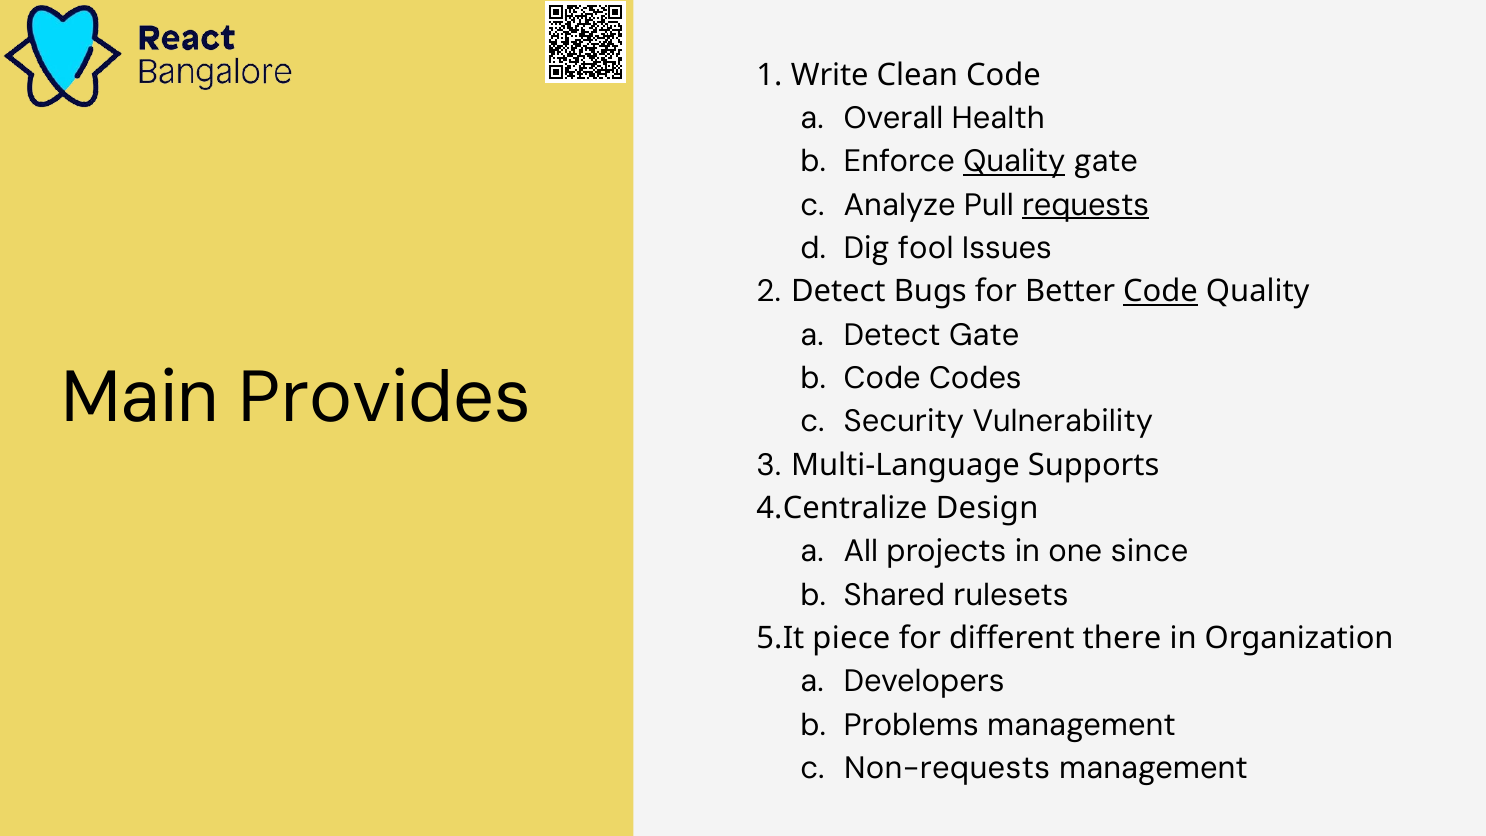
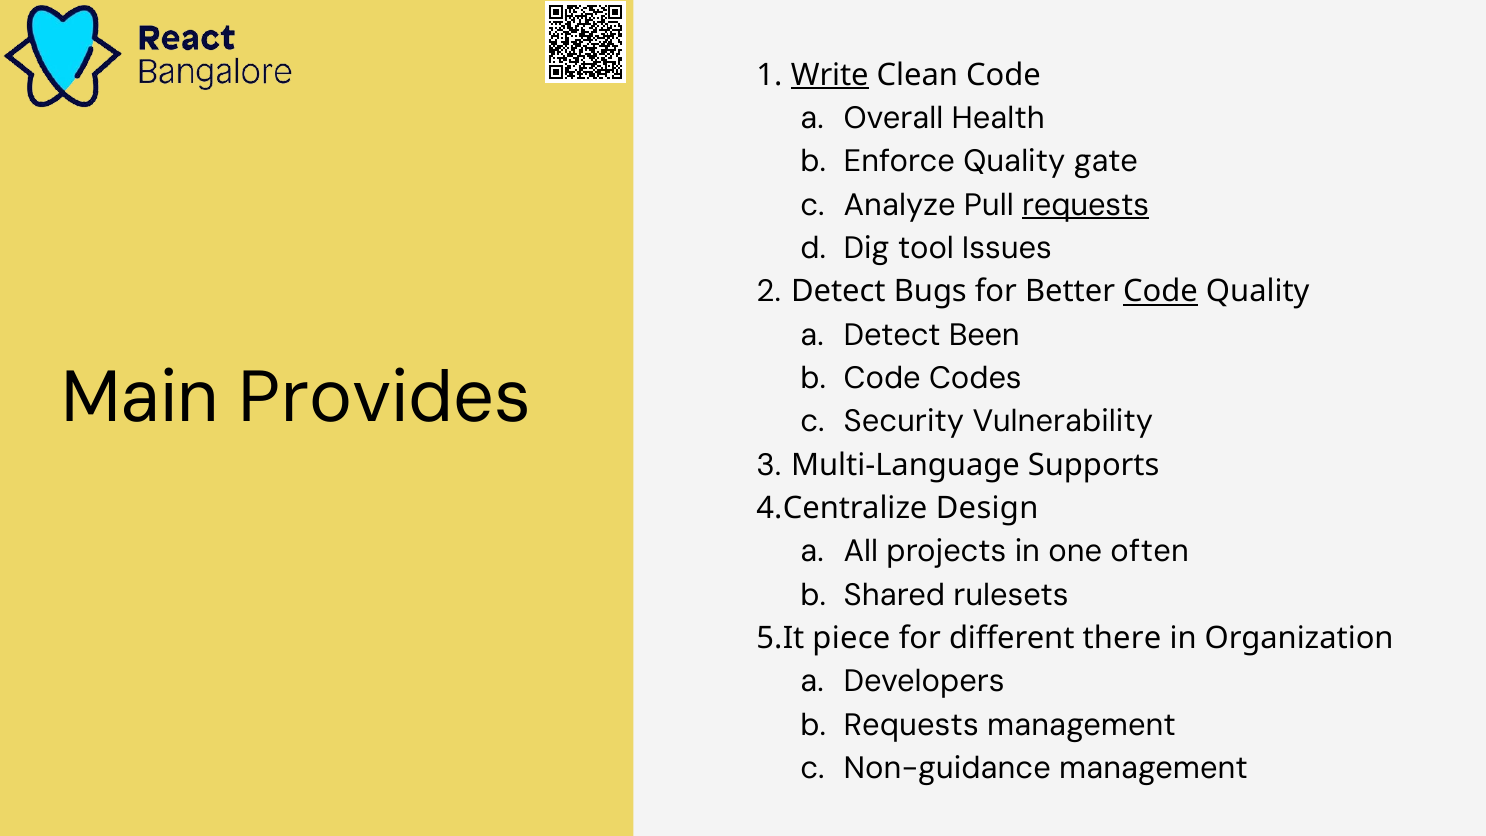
Write underline: none -> present (830, 75)
Quality underline: present -> none (1014, 162)
fool: fool -> tool (926, 248)
Detect Gate: Gate -> Been (984, 335)
since: since -> often (1150, 552)
Problems: Problems -> Requests (911, 725)
Non-requests: Non-requests -> Non-guidance (947, 768)
